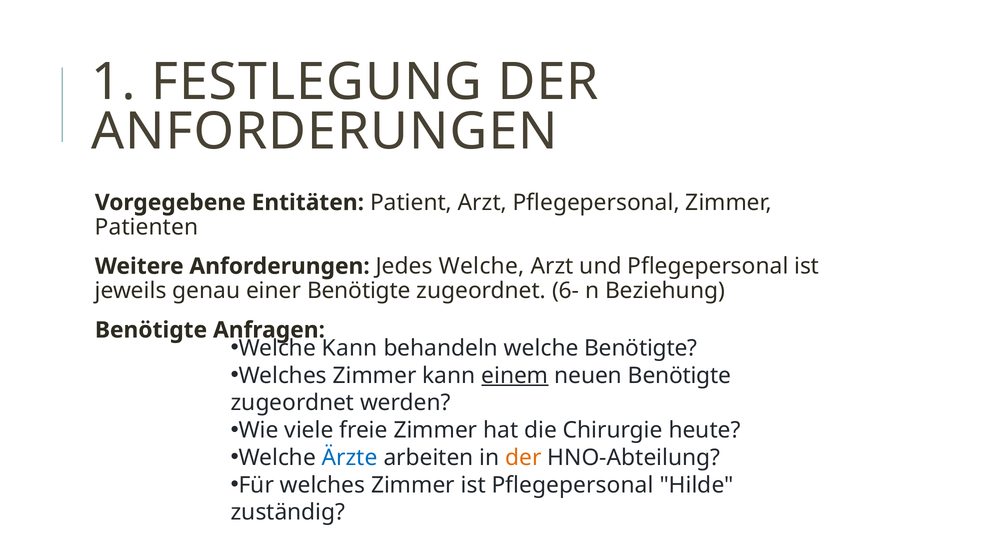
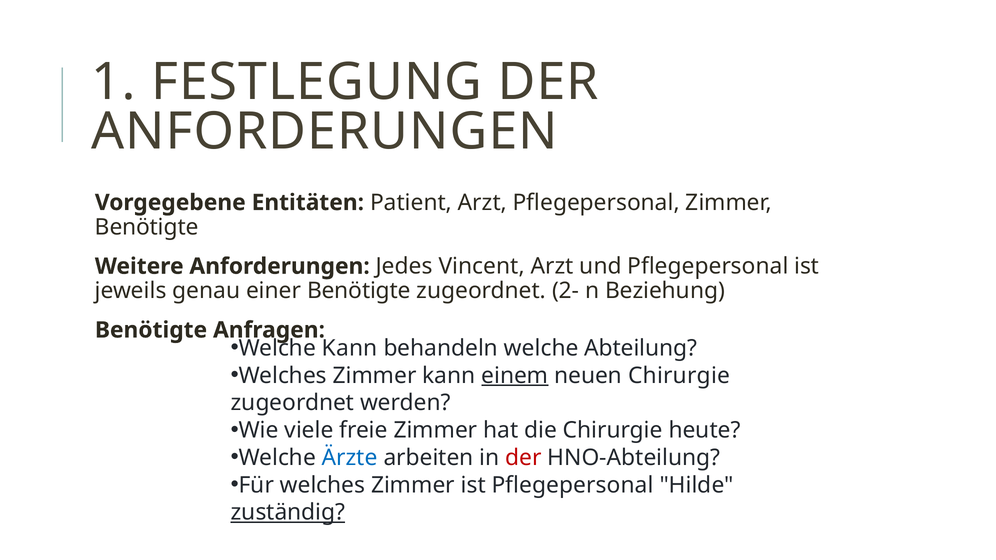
Patienten: Patienten -> Benötigte (147, 227)
Jedes Welche: Welche -> Vincent (482, 266)
6-: 6- -> 2- (566, 291)
welche Benötigte: Benötigte -> Abteilung (641, 348)
neuen Benötigte: Benötigte -> Chirurgie (679, 376)
der colour: orange -> red (523, 458)
zuständig underline: none -> present (288, 513)
